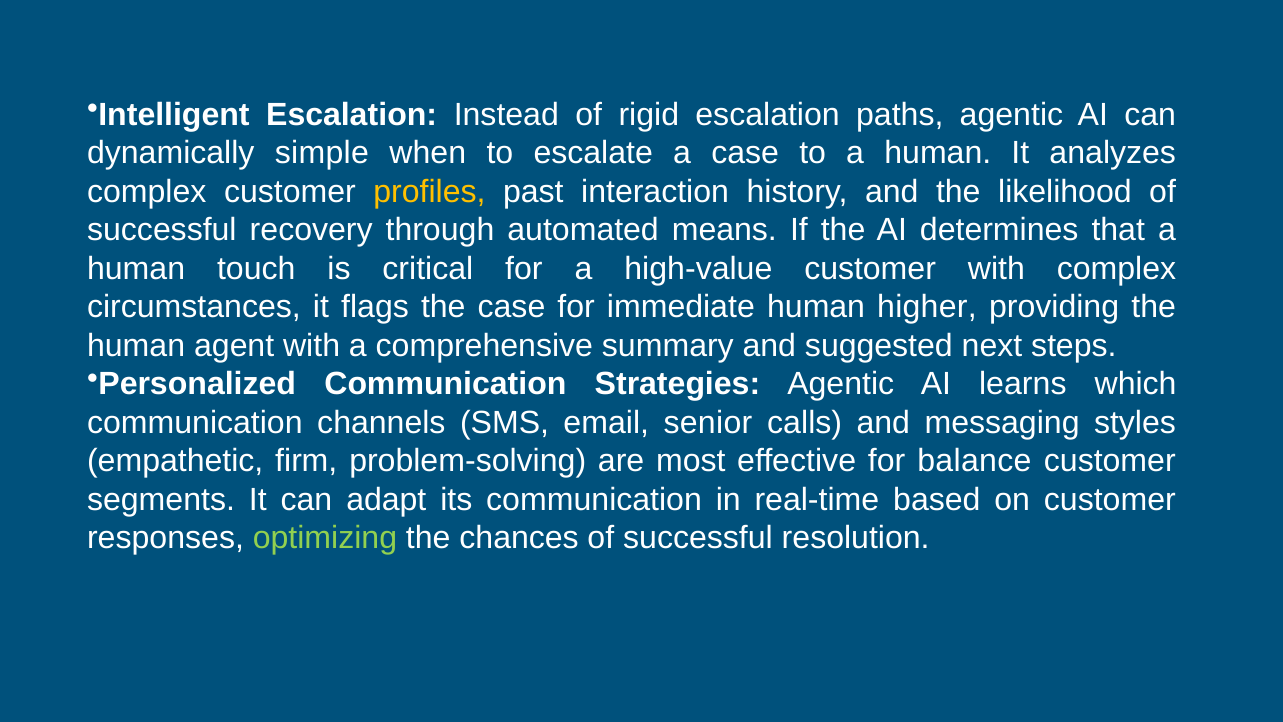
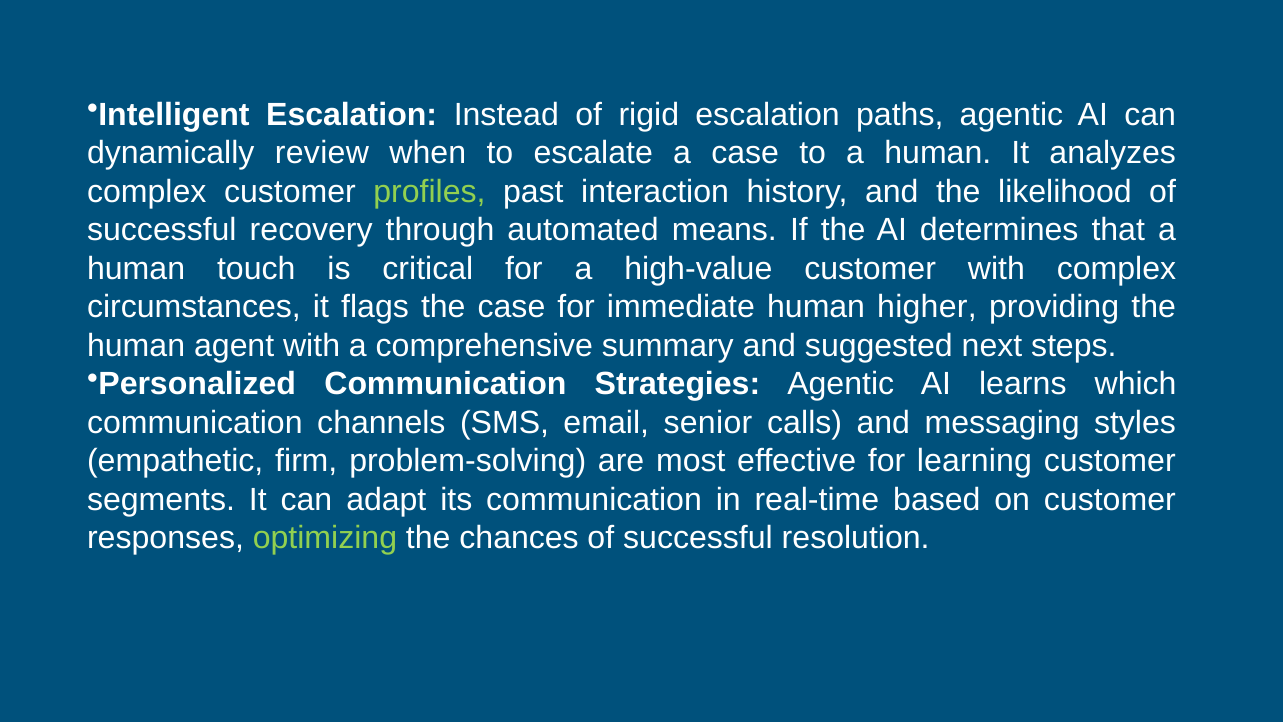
simple: simple -> review (322, 153)
profiles colour: yellow -> light green (429, 192)
balance: balance -> learning (974, 461)
